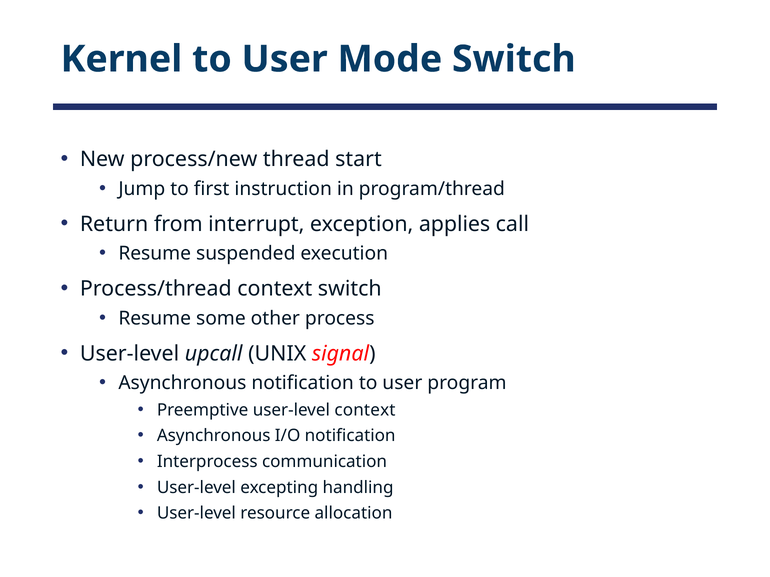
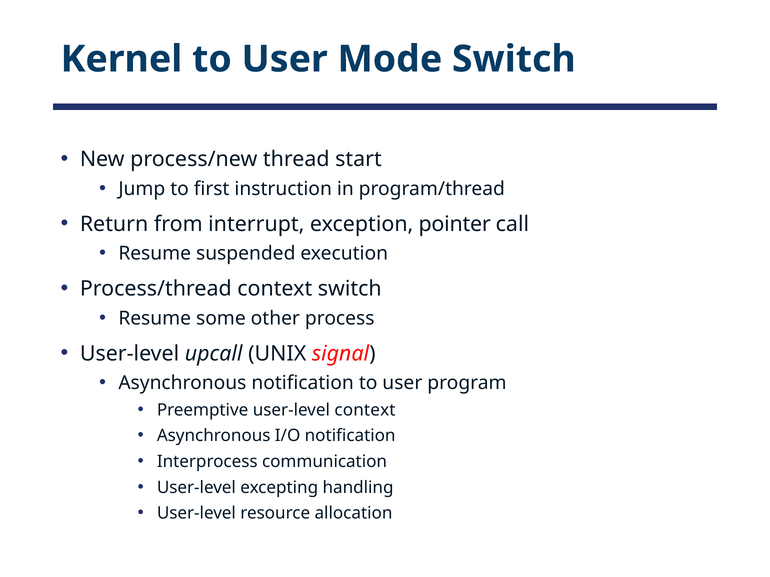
applies: applies -> pointer (455, 224)
